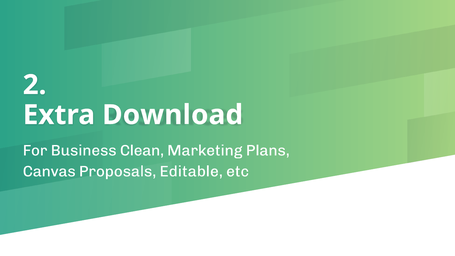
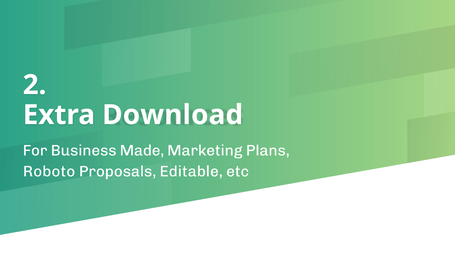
Clean: Clean -> Made (142, 150)
Canvas: Canvas -> Roboto (49, 171)
